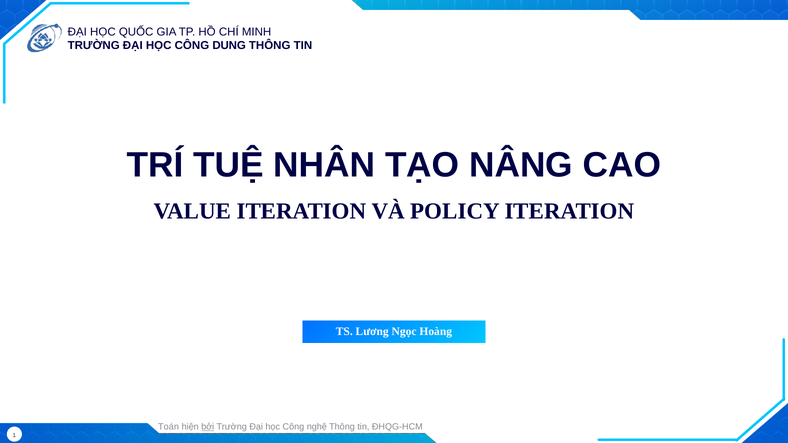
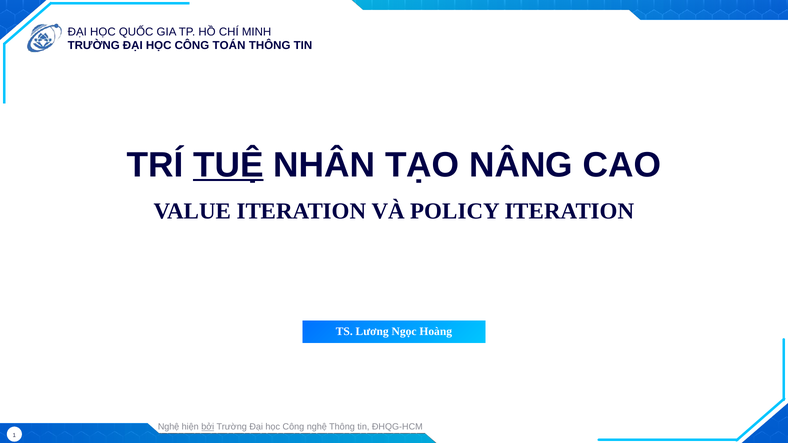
DUNG: DUNG -> TOÁN (229, 46)
TUỆ underline: none -> present (228, 165)
Toán: Toán -> Nghệ (169, 427)
